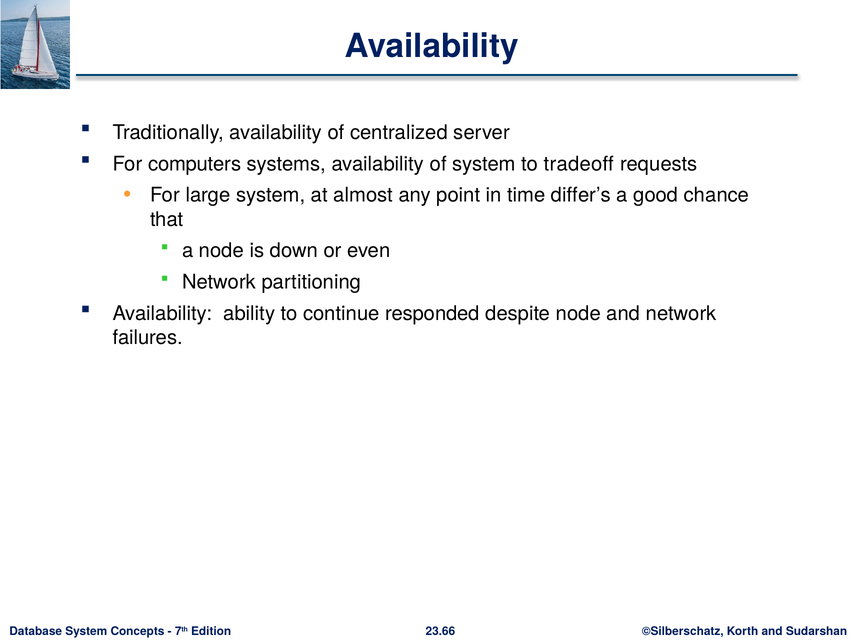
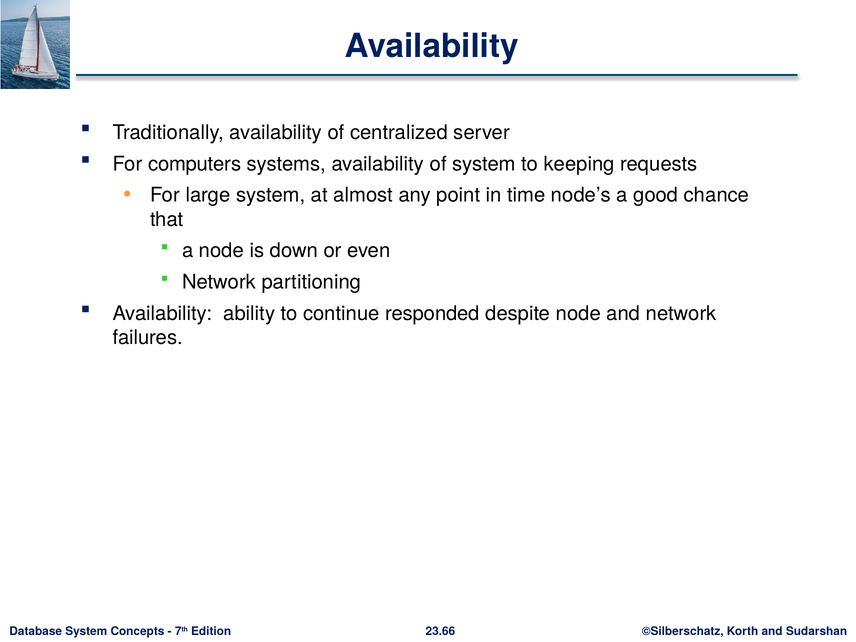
tradeoff: tradeoff -> keeping (579, 164)
differ’s: differ’s -> node’s (581, 195)
